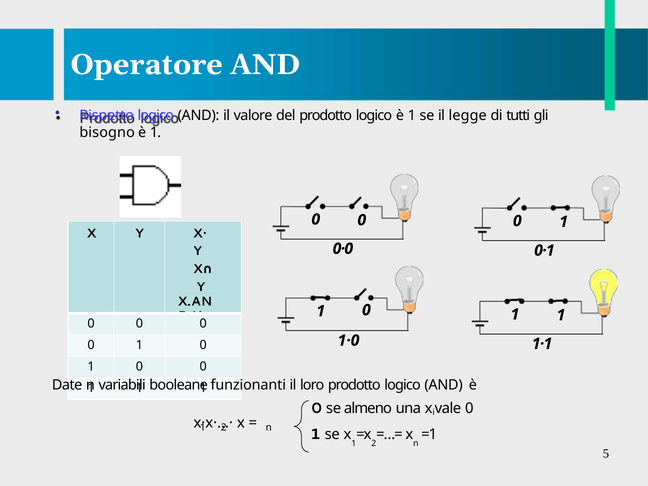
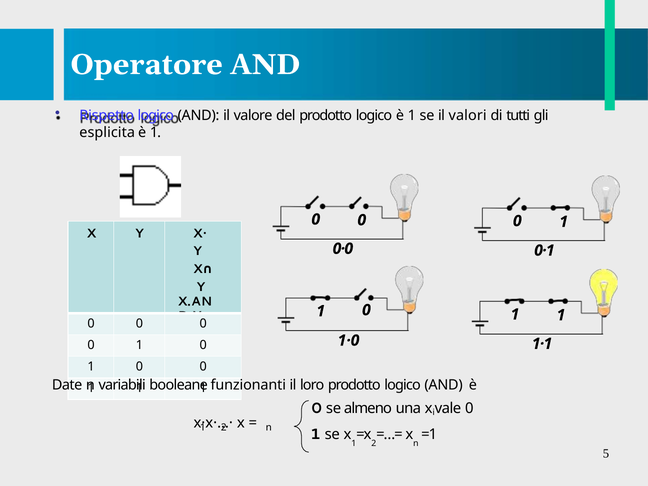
legge: legge -> valori (468, 115)
bisogno: bisogno -> esplicita (107, 133)
